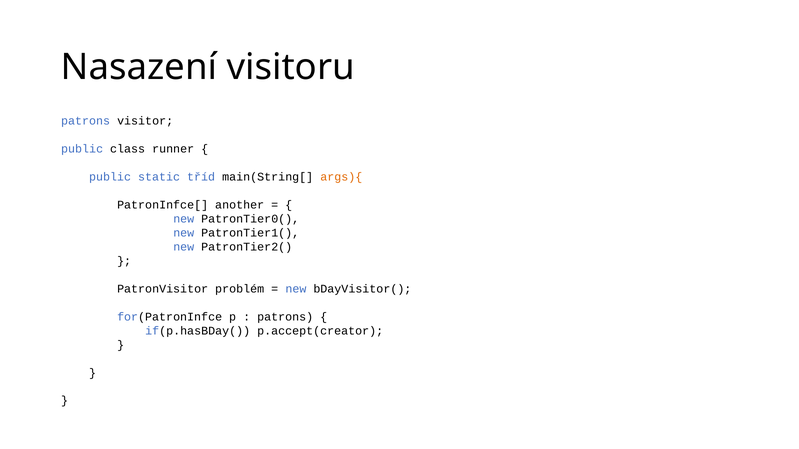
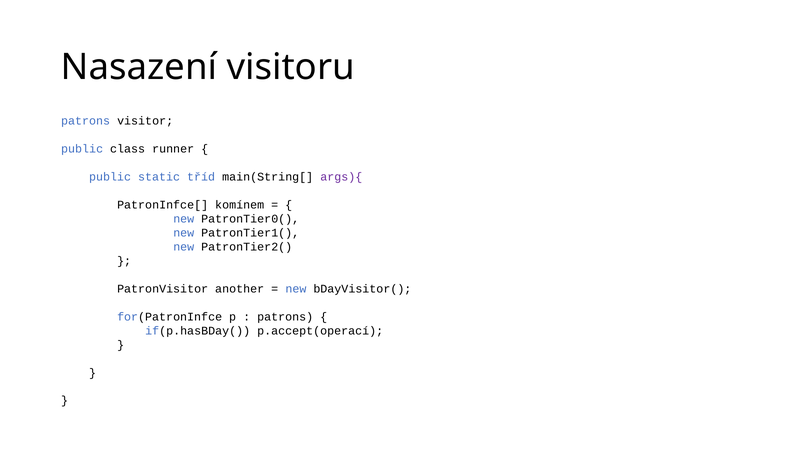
args){ colour: orange -> purple (341, 177)
another: another -> komínem (240, 205)
problém: problém -> another (240, 289)
p.accept(creator: p.accept(creator -> p.accept(operací (320, 331)
